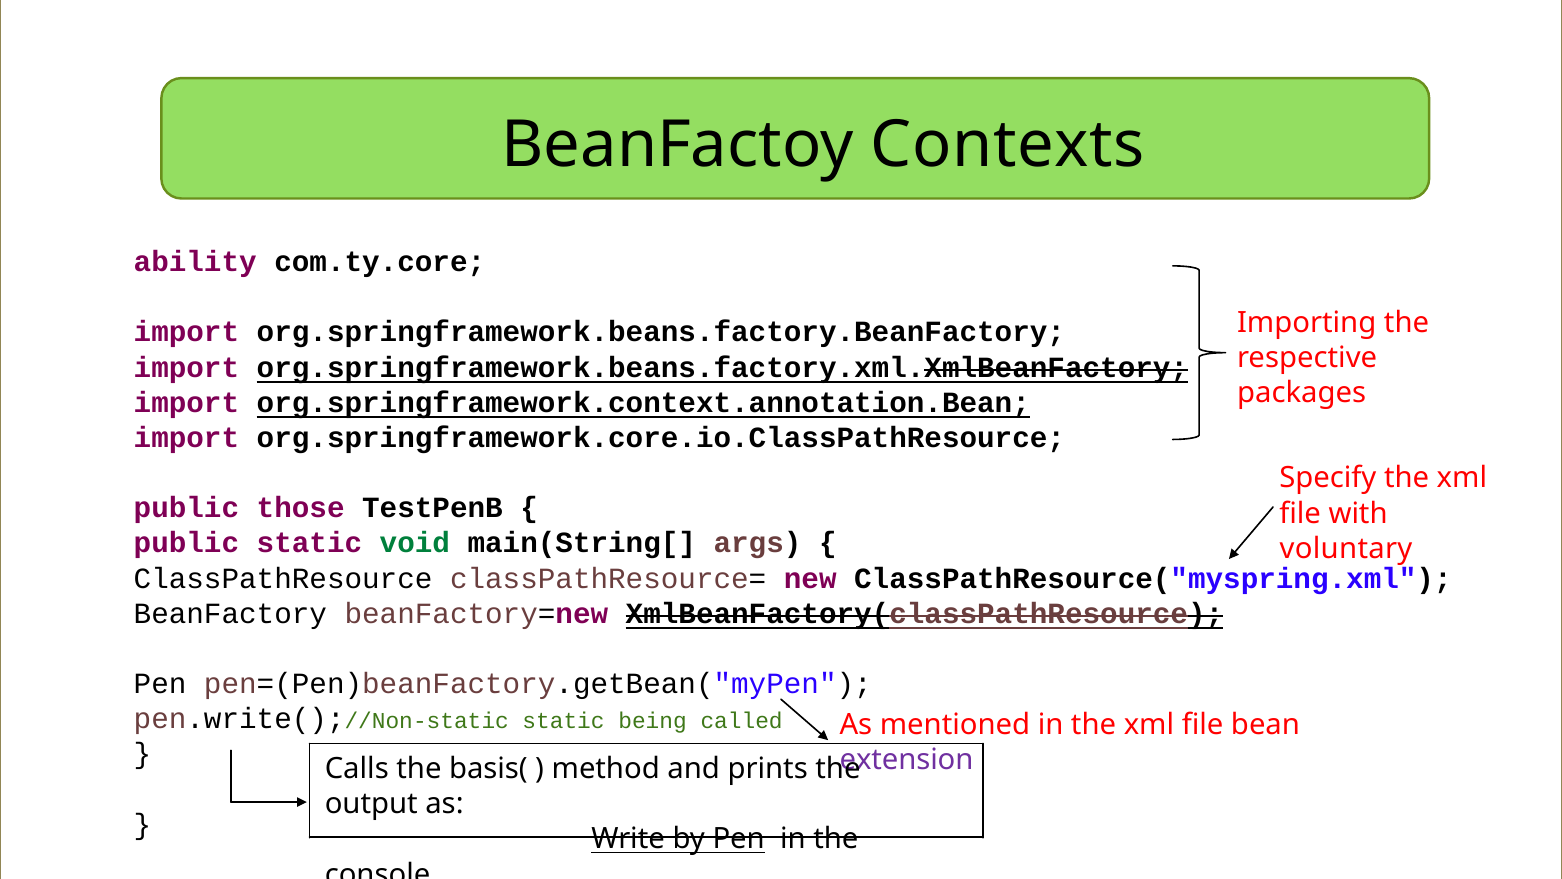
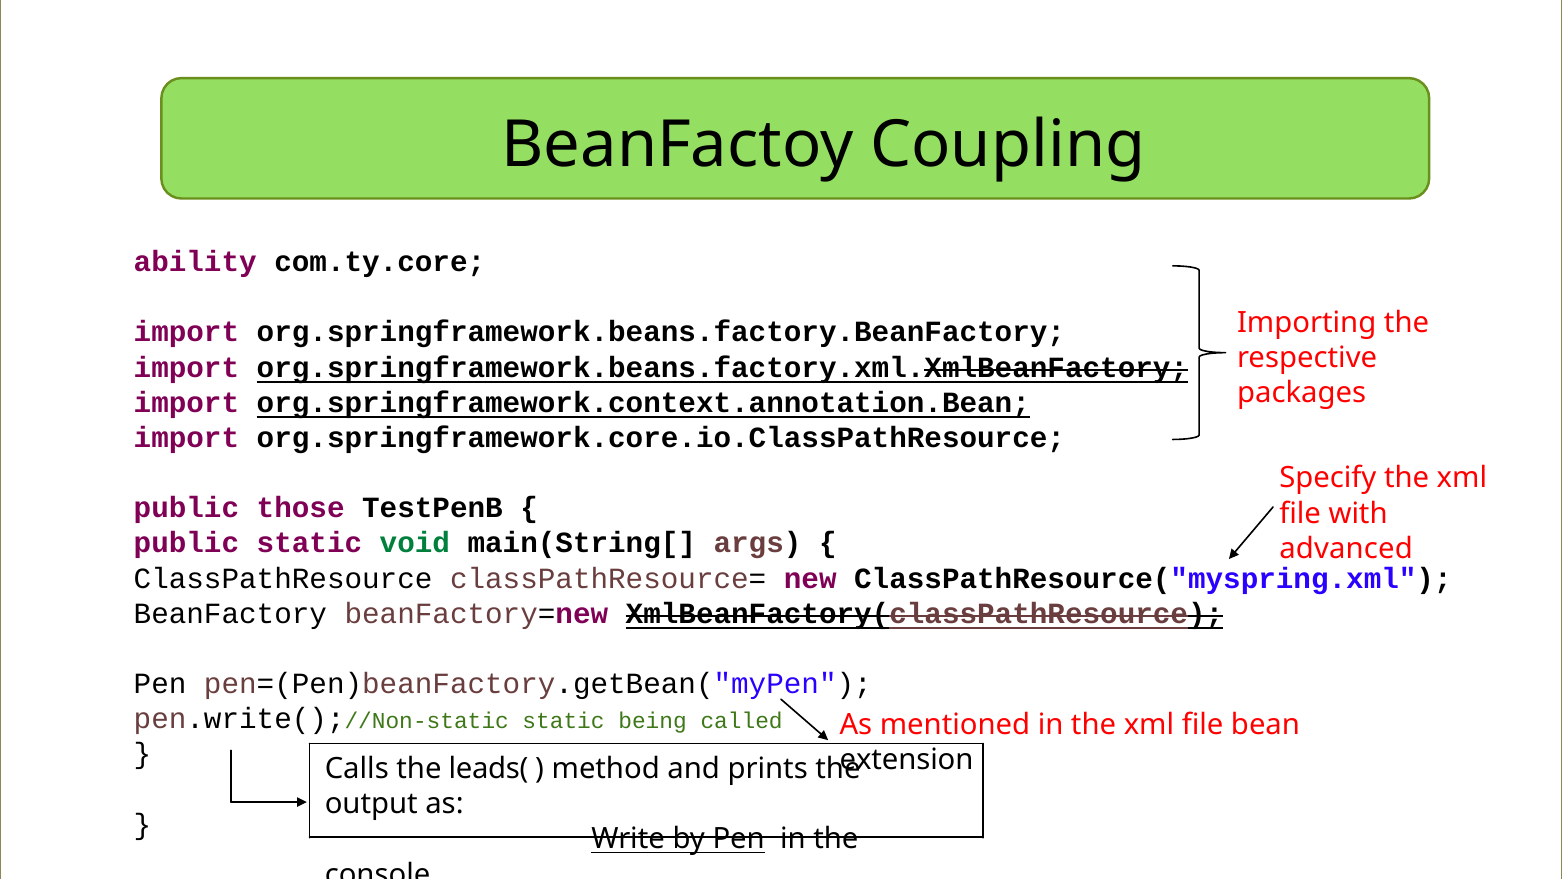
Contexts: Contexts -> Coupling (1008, 145)
voluntary: voluntary -> advanced (1346, 548)
extension colour: purple -> black (907, 759)
basis(: basis( -> leads( (488, 769)
